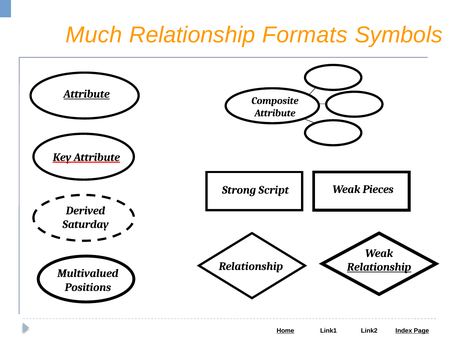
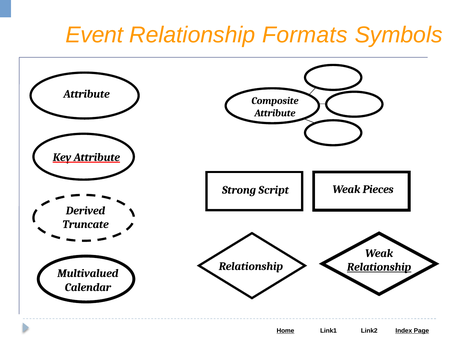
Much: Much -> Event (94, 35)
Attribute underline: present -> none (87, 94)
Saturday: Saturday -> Truncate (86, 225)
Positions: Positions -> Calendar (88, 287)
